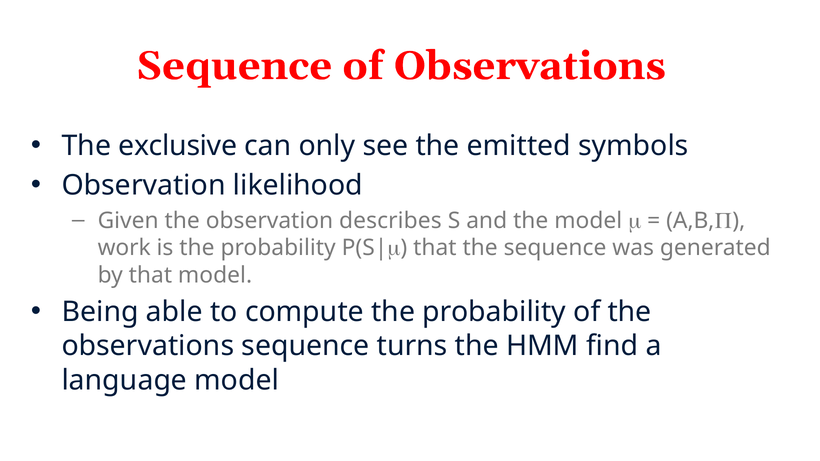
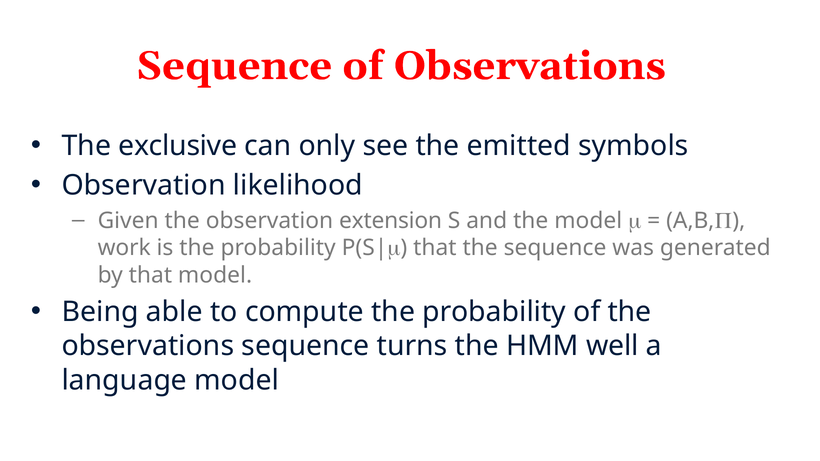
describes: describes -> extension (391, 221)
find: find -> well (612, 346)
